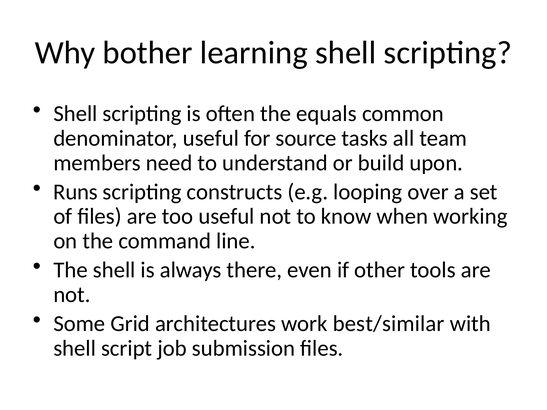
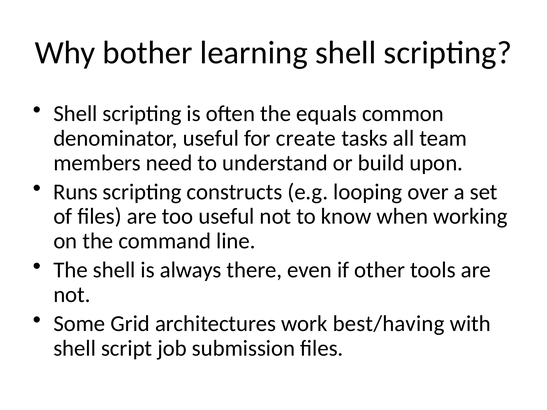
source: source -> create (306, 138)
best/similar: best/similar -> best/having (389, 324)
